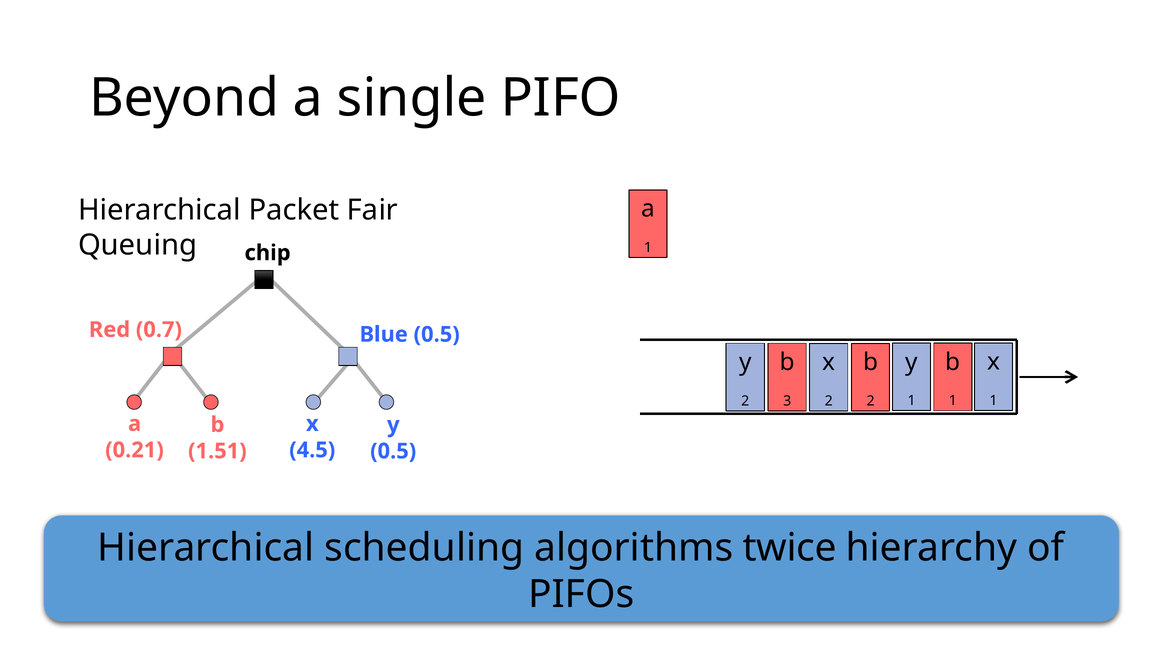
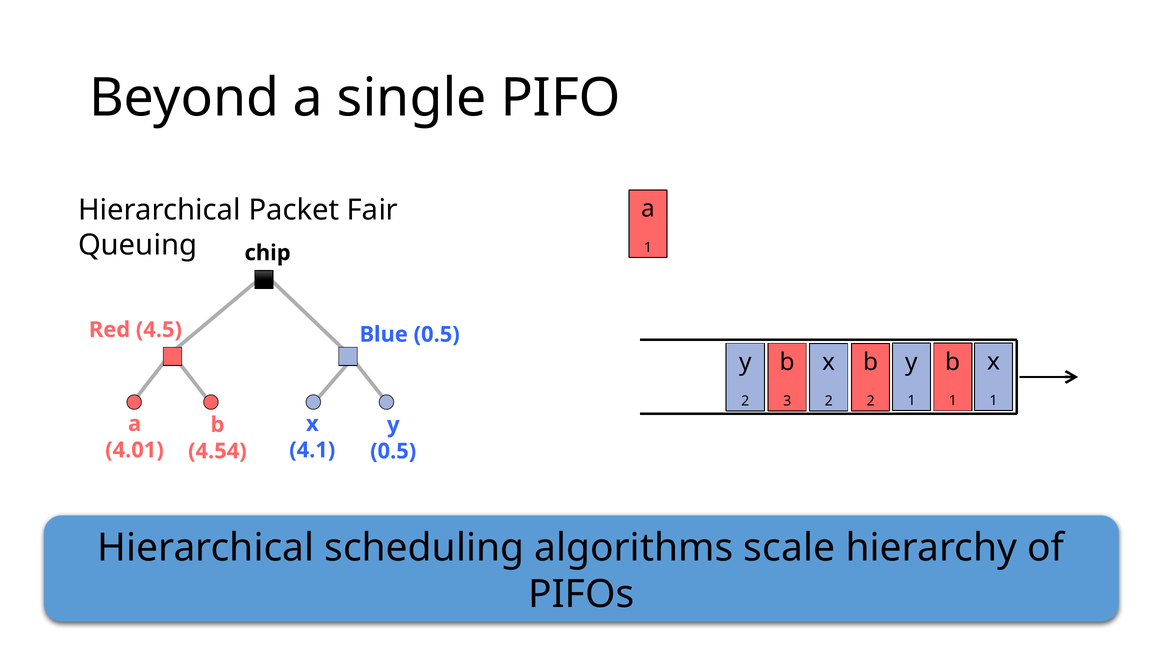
0.7: 0.7 -> 4.5 (159, 330)
0.21: 0.21 -> 4.01 (134, 450)
4.5: 4.5 -> 4.1 (312, 450)
1.51: 1.51 -> 4.54 (217, 451)
twice: twice -> scale (789, 548)
